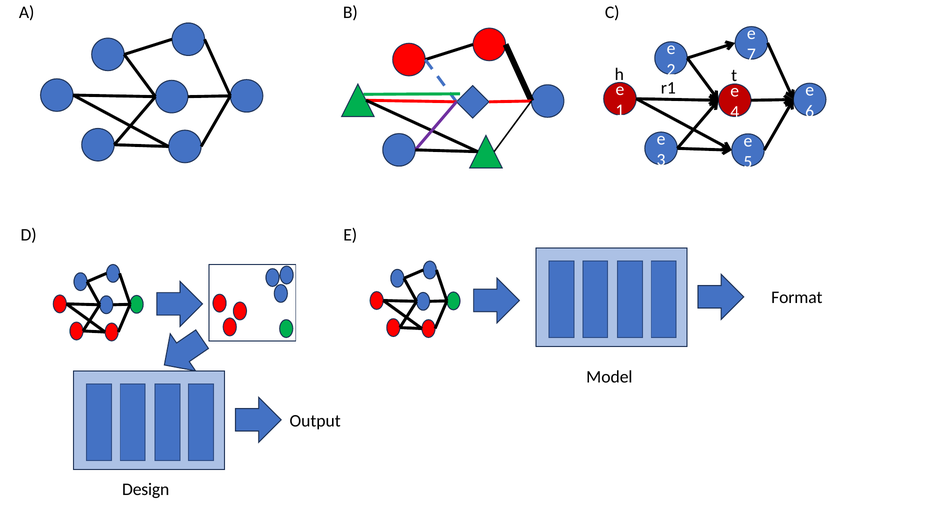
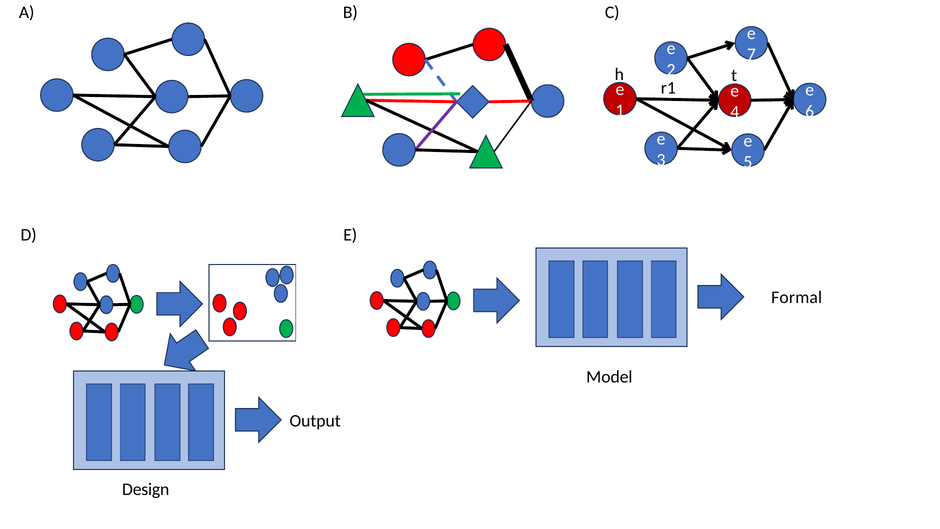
Format: Format -> Formal (797, 297)
